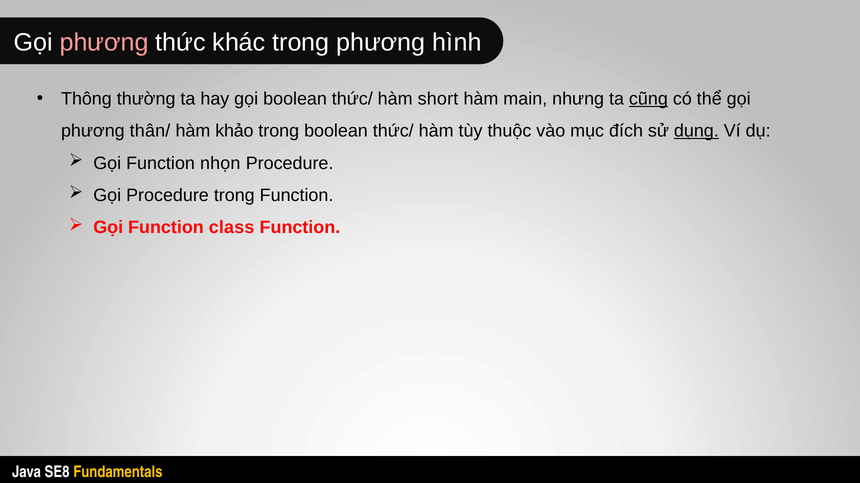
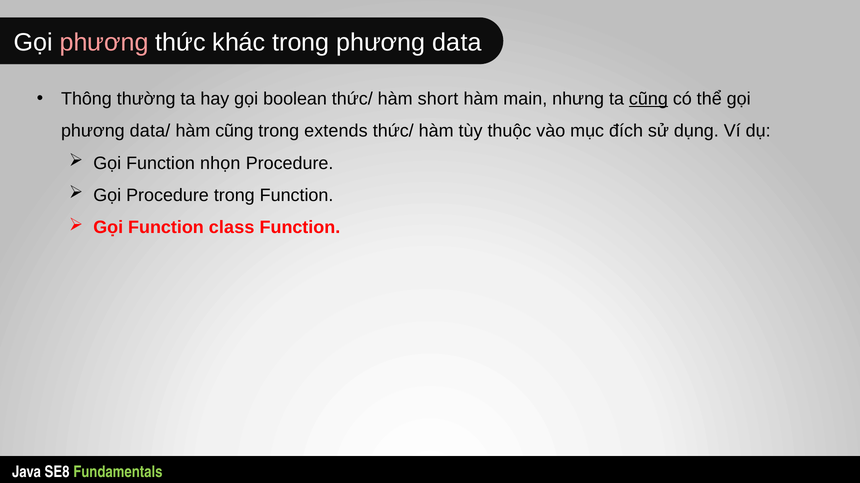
hình: hình -> data (457, 43)
thân/: thân/ -> data/ (150, 131)
hàm khảo: khảo -> cũng (234, 131)
trong boolean: boolean -> extends (336, 131)
dụng underline: present -> none (696, 131)
Fundamentals colour: yellow -> light green (118, 473)
